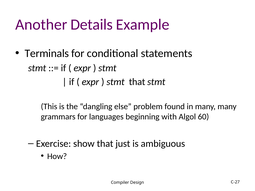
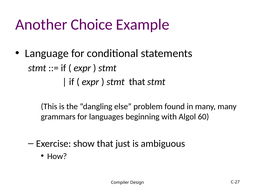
Details: Details -> Choice (92, 25)
Terminals: Terminals -> Language (47, 53)
